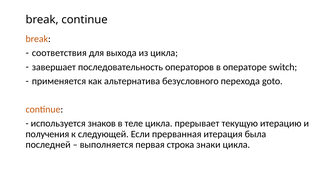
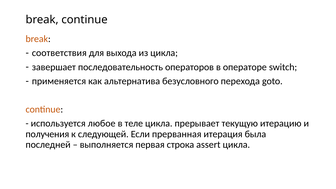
знаков: знаков -> любое (102, 123)
знаки: знаки -> assert (208, 145)
